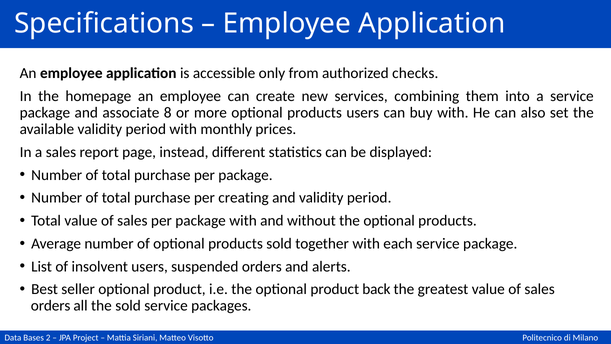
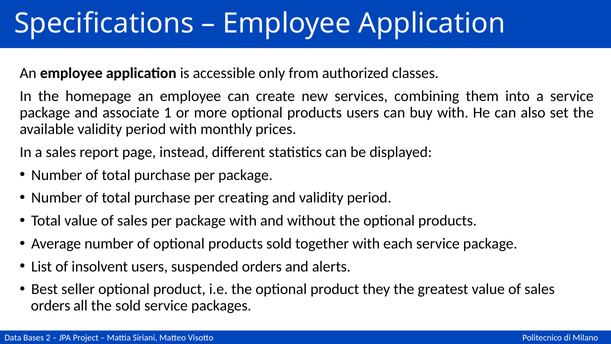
checks: checks -> classes (415, 73)
8: 8 -> 1 (168, 113)
back: back -> they (376, 289)
